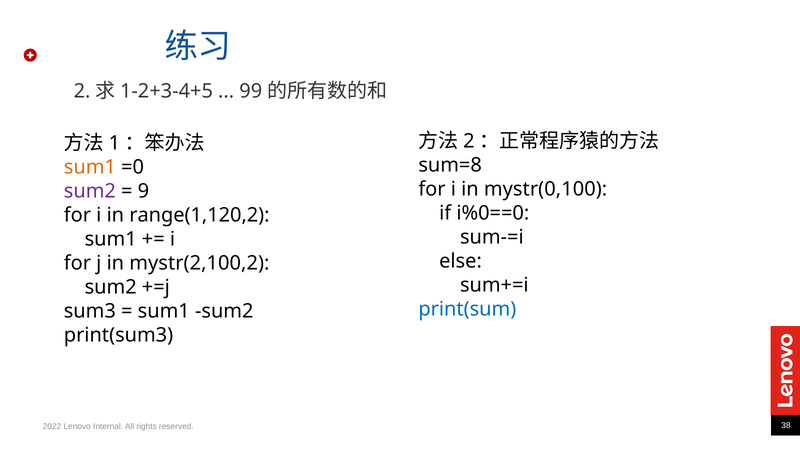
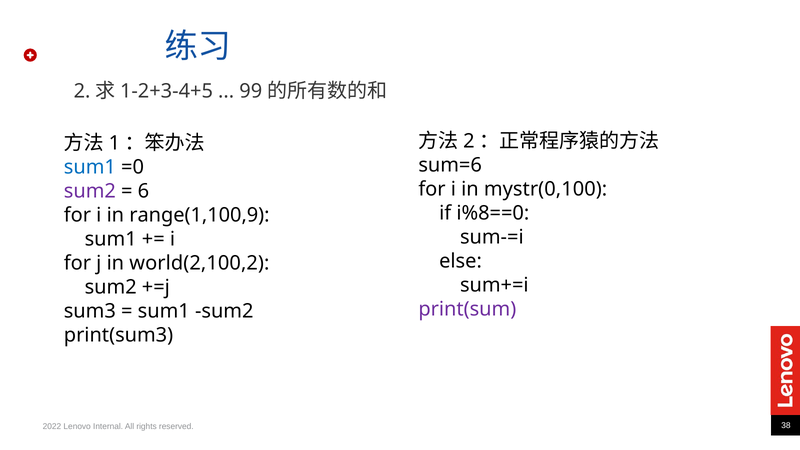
sum=8: sum=8 -> sum=6 (450, 165)
sum1 colour: orange -> blue (90, 167)
9: 9 -> 6 (143, 191)
i%0==0: i%0==0 -> i%8==0 (493, 213)
range(1,120,2: range(1,120,2 -> range(1,100,9 (199, 215)
mystr(2,100,2: mystr(2,100,2 -> world(2,100,2 (199, 263)
print(sum colour: blue -> purple (467, 309)
